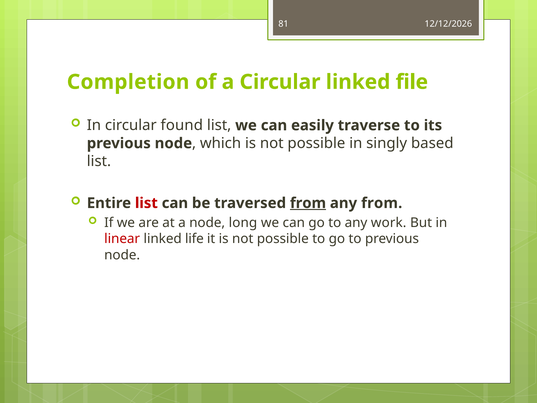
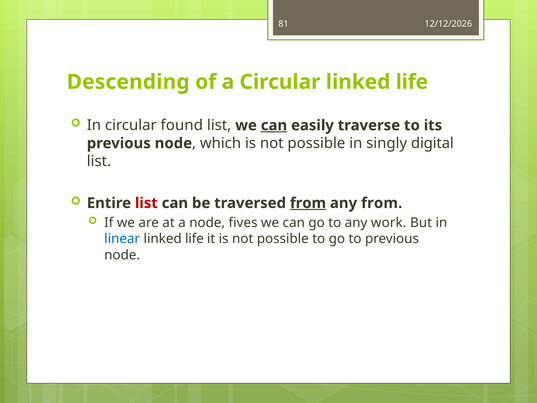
Completion: Completion -> Descending (128, 82)
Circular linked file: file -> life (412, 82)
can underline: none -> present (274, 125)
based: based -> digital (432, 143)
long: long -> fives (243, 223)
linear colour: red -> blue (122, 239)
